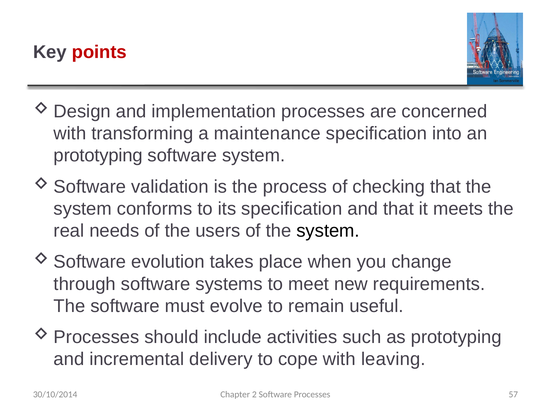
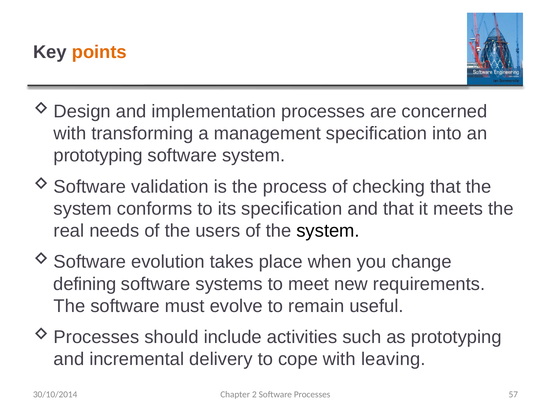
points colour: red -> orange (99, 52)
maintenance: maintenance -> management (267, 133)
through: through -> defining (85, 284)
